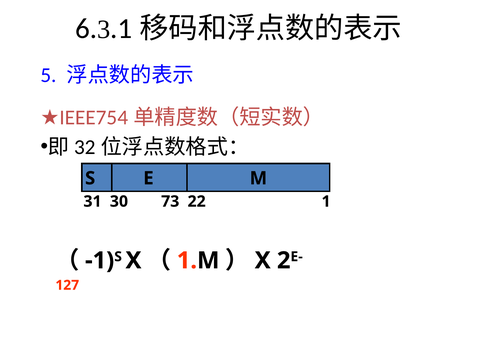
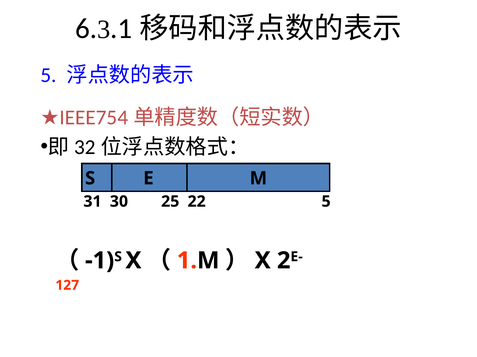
73: 73 -> 25 (170, 202)
22 1: 1 -> 5 (326, 202)
